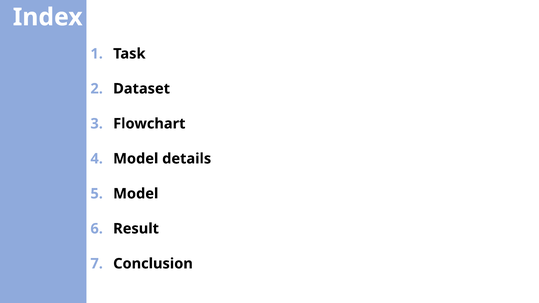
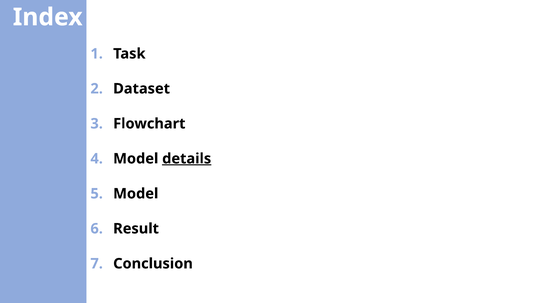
details underline: none -> present (187, 159)
